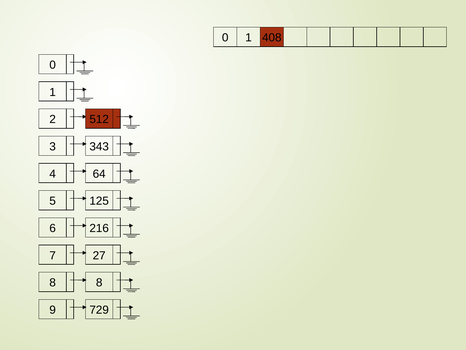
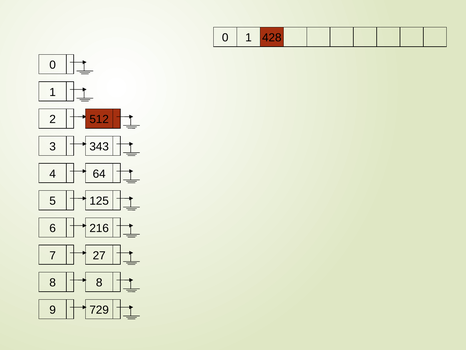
408: 408 -> 428 (272, 38)
